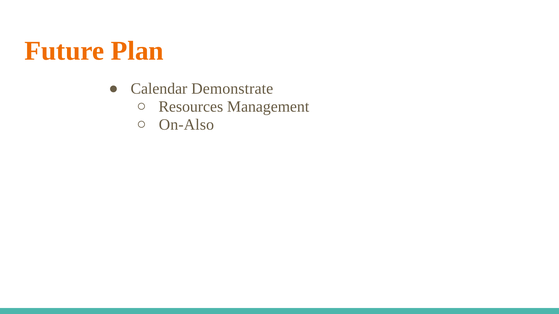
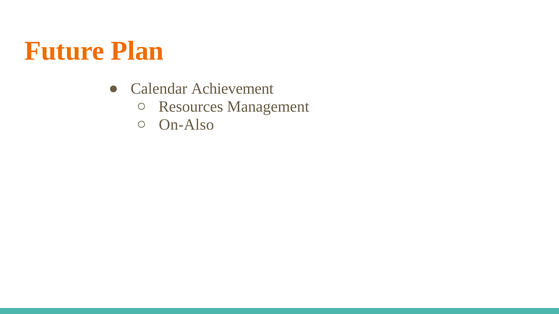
Demonstrate: Demonstrate -> Achievement (232, 89)
